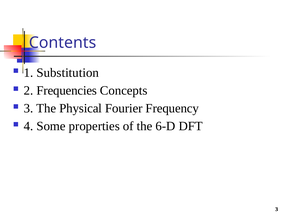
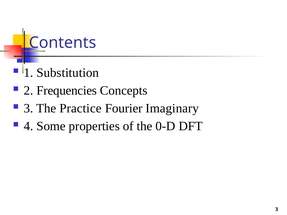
Physical: Physical -> Practice (81, 108)
Frequency: Frequency -> Imaginary (172, 108)
6-D: 6-D -> 0-D (165, 126)
